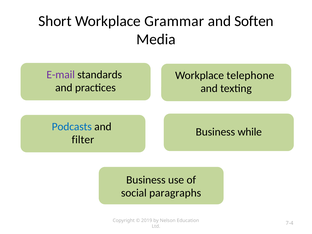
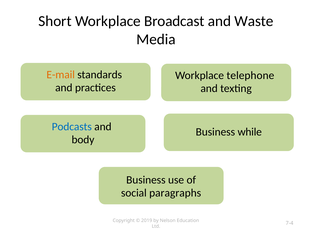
Grammar: Grammar -> Broadcast (174, 21)
Soften: Soften -> Waste (254, 21)
E-mail colour: purple -> orange (61, 75)
filter: filter -> body (83, 140)
